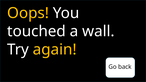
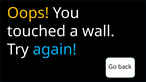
again colour: yellow -> light blue (55, 50)
